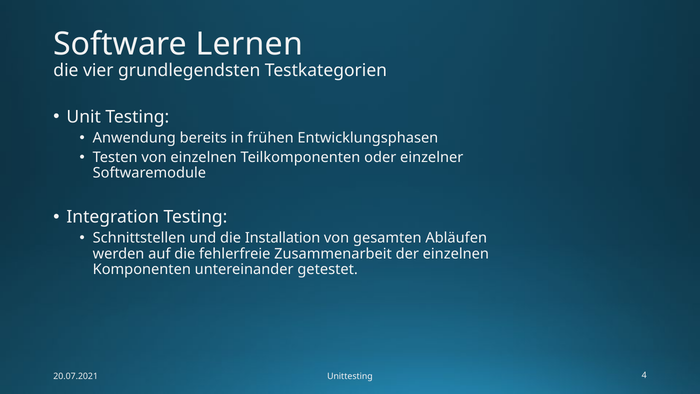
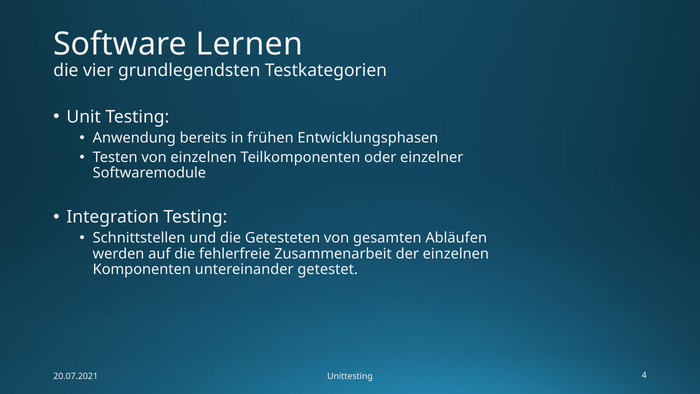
Installation: Installation -> Getesteten (283, 238)
